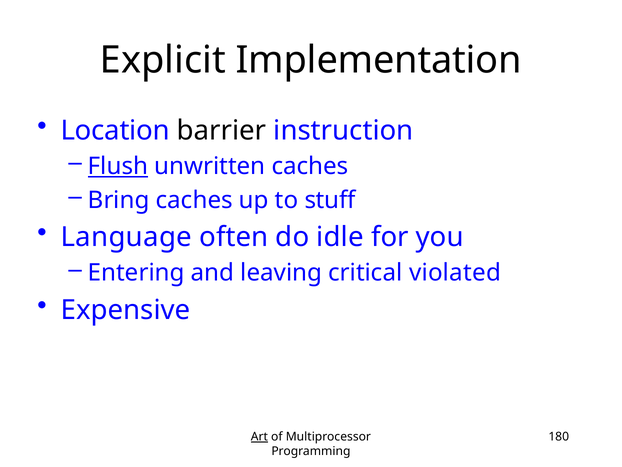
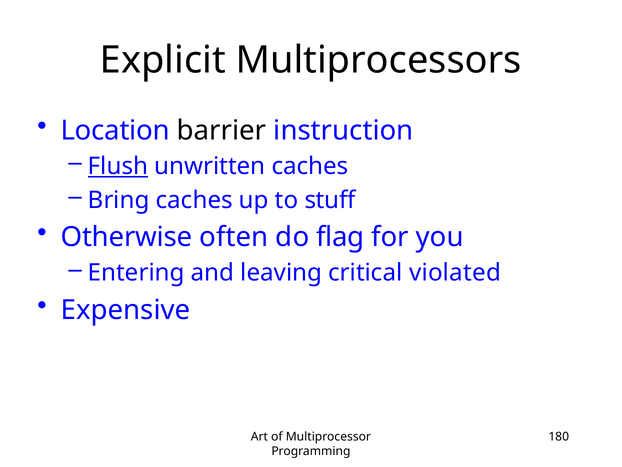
Implementation: Implementation -> Multiprocessors (379, 60)
Language: Language -> Otherwise (127, 237)
idle: idle -> flag (340, 237)
Art underline: present -> none (259, 436)
